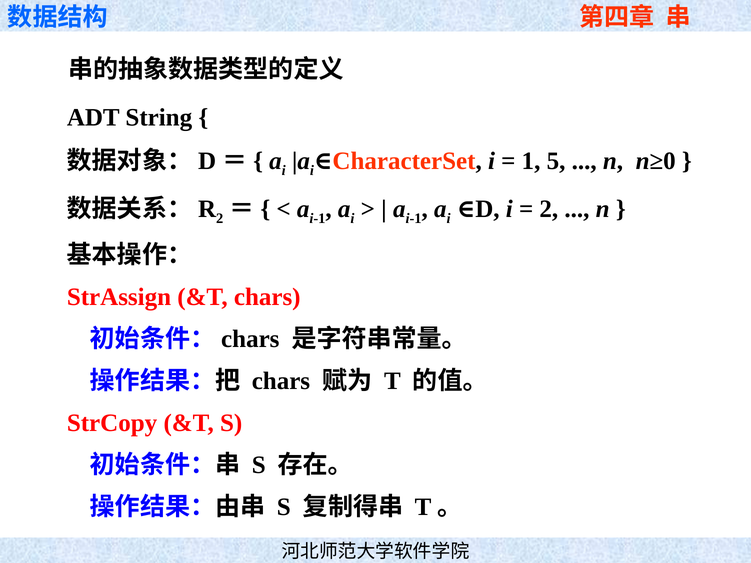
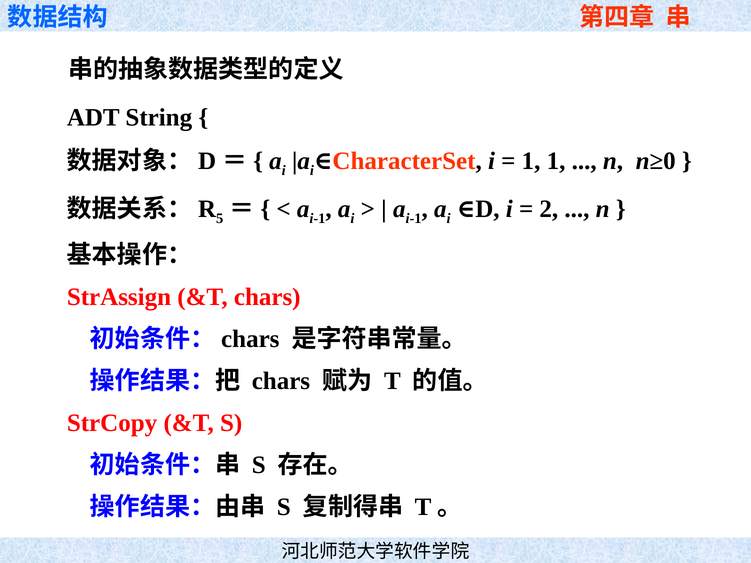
1 5: 5 -> 1 (556, 161)
2: 2 -> 5 (220, 219)
